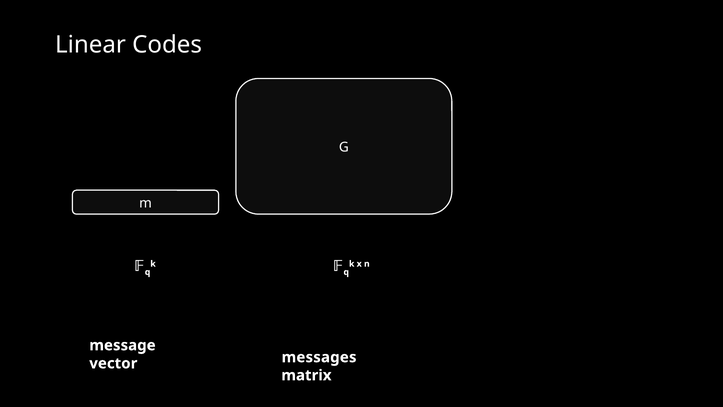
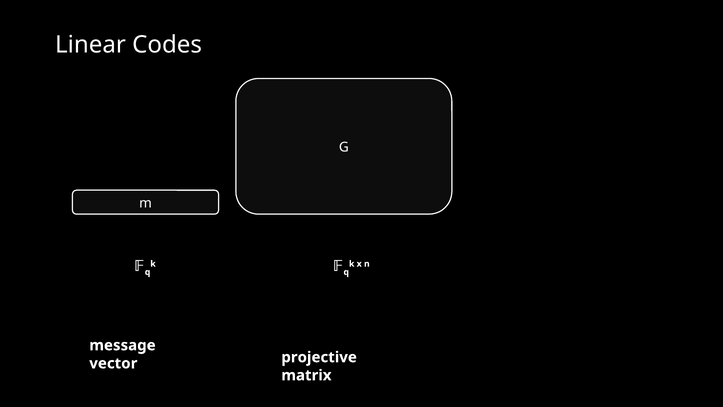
messages: messages -> projective (319, 357)
